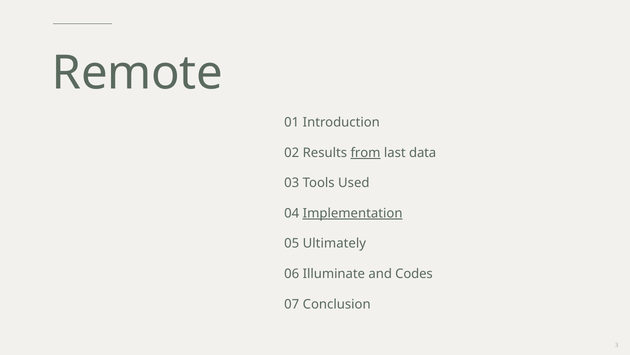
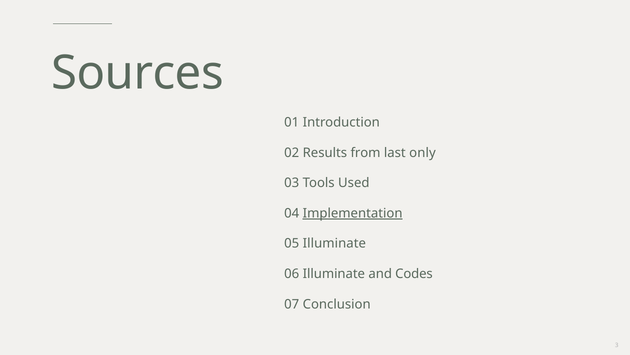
Remote: Remote -> Sources (137, 73)
from underline: present -> none (366, 153)
data: data -> only (423, 153)
05 Ultimately: Ultimately -> Illuminate (334, 243)
